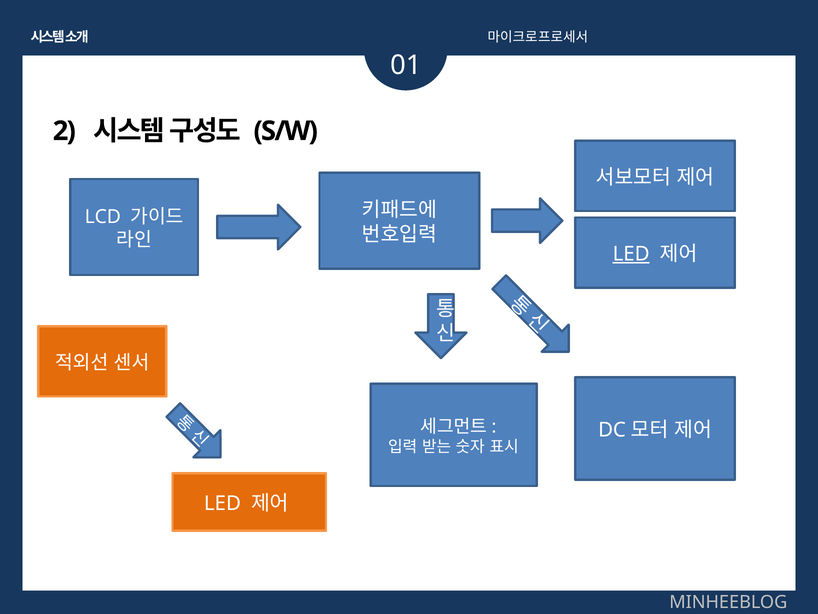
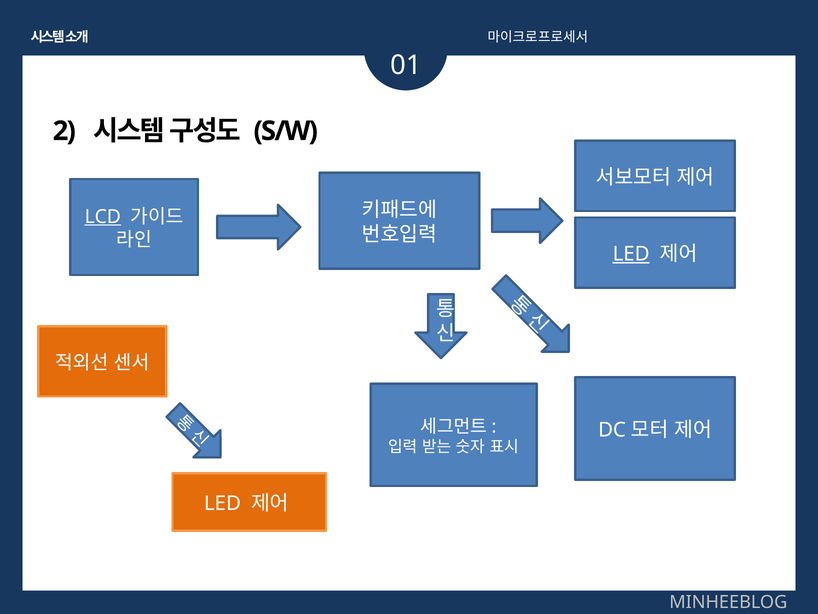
LCD underline: none -> present (103, 217)
